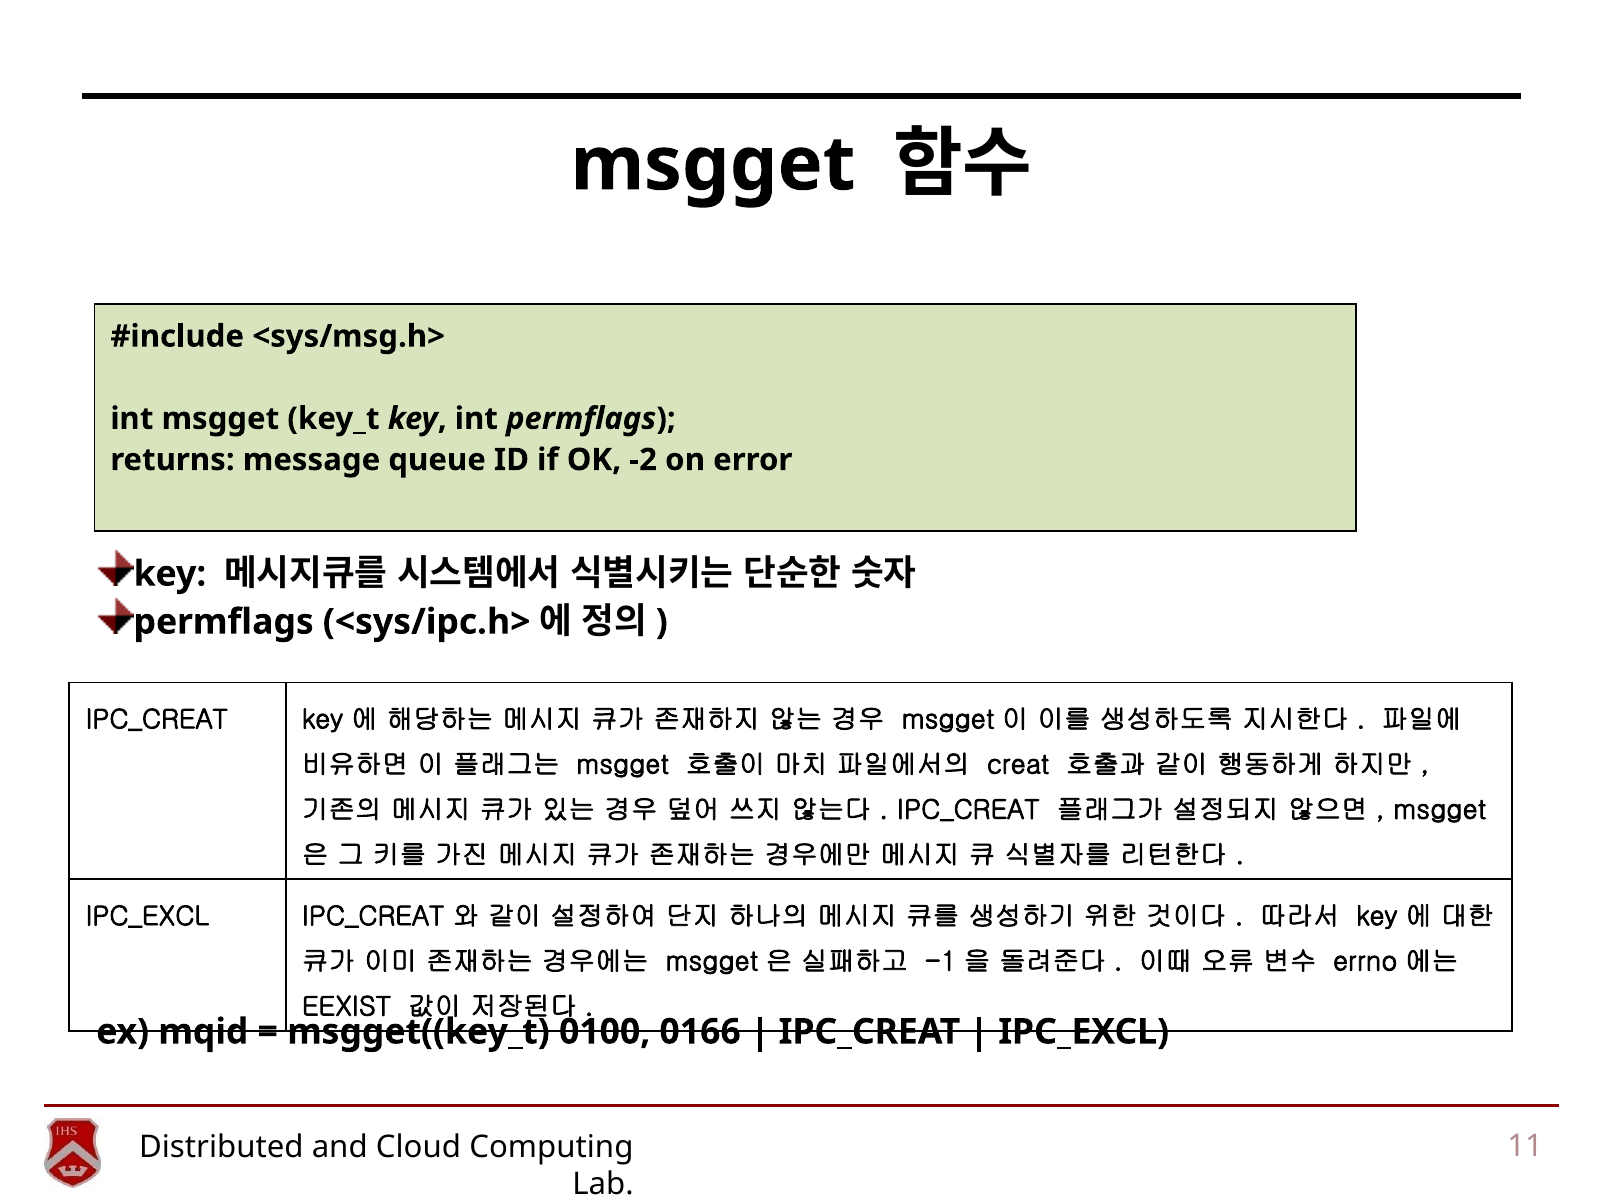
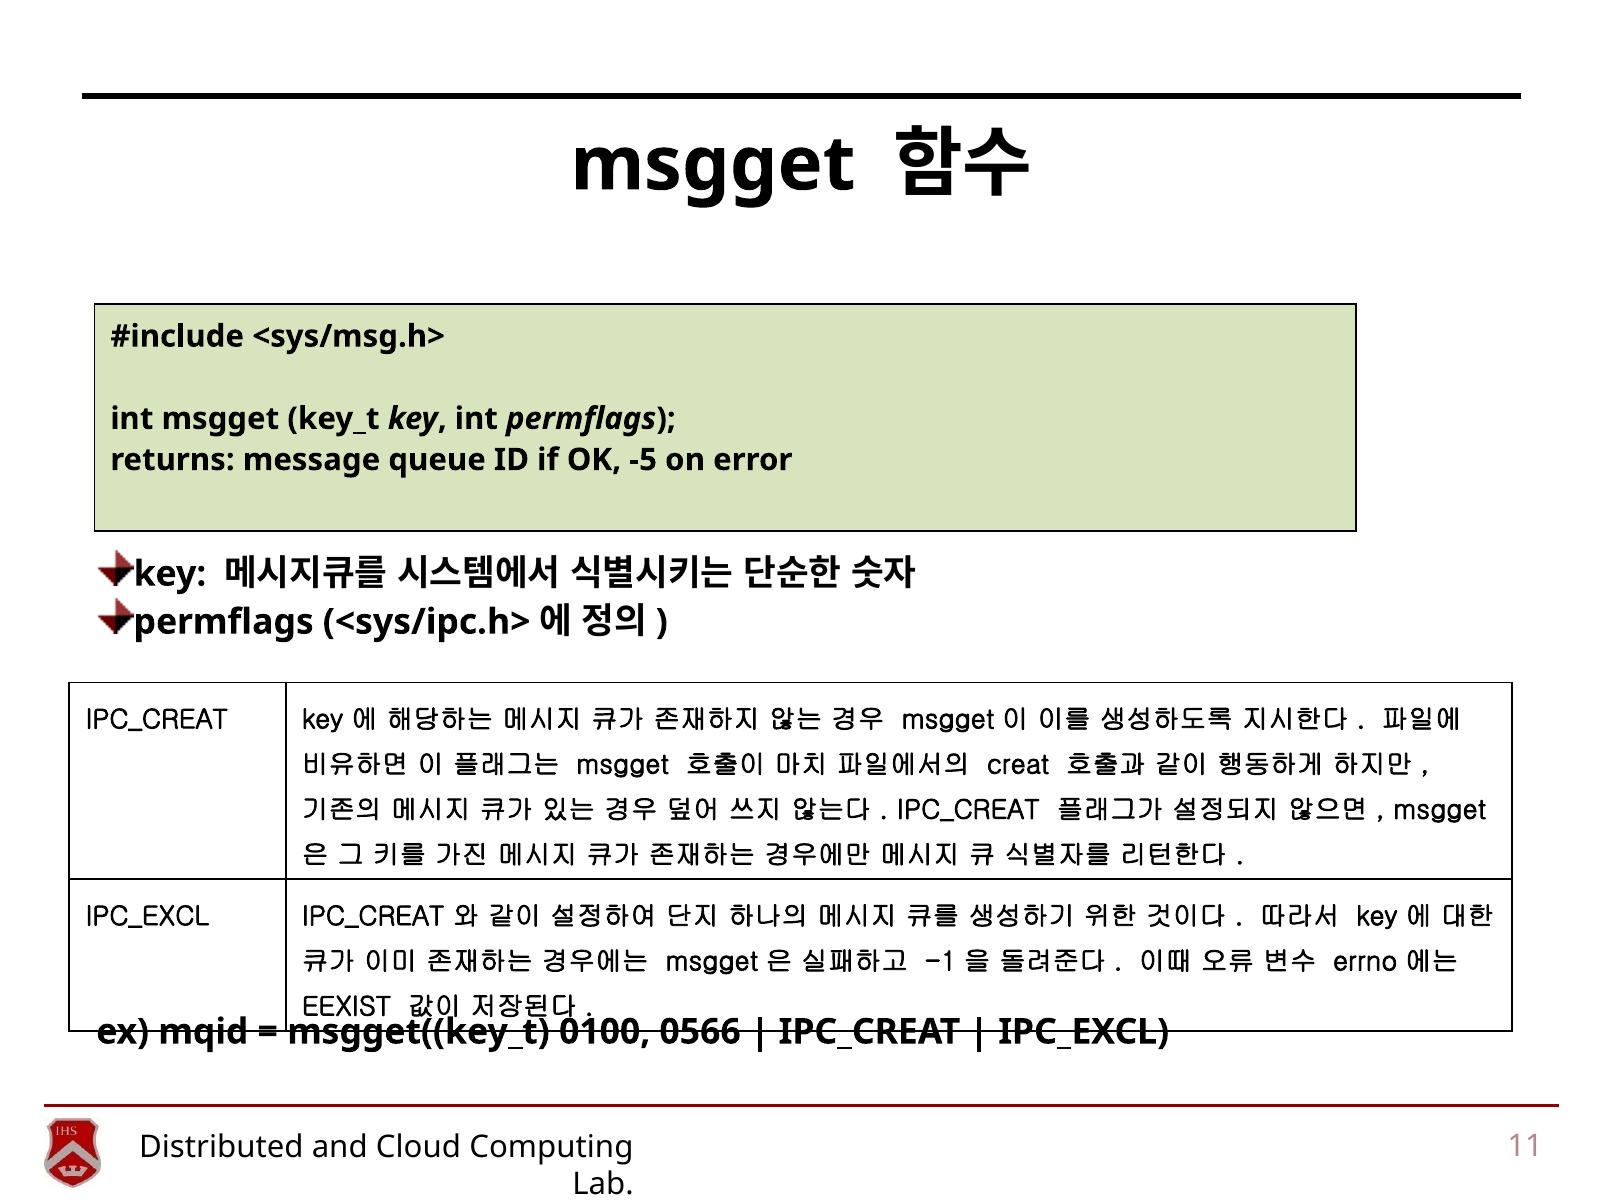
-2: -2 -> -5 (643, 460)
0166: 0166 -> 0566 (700, 1032)
